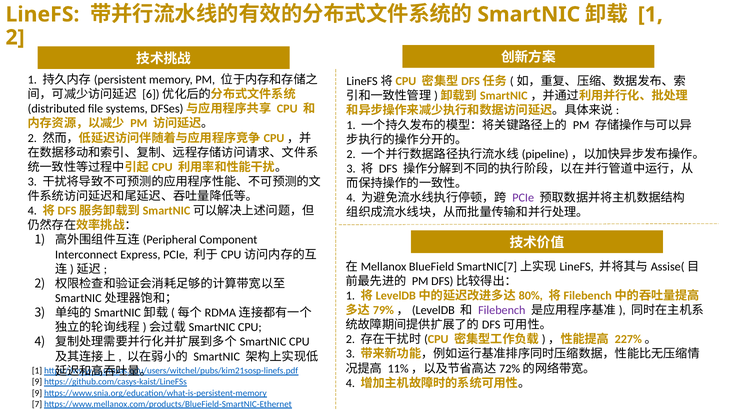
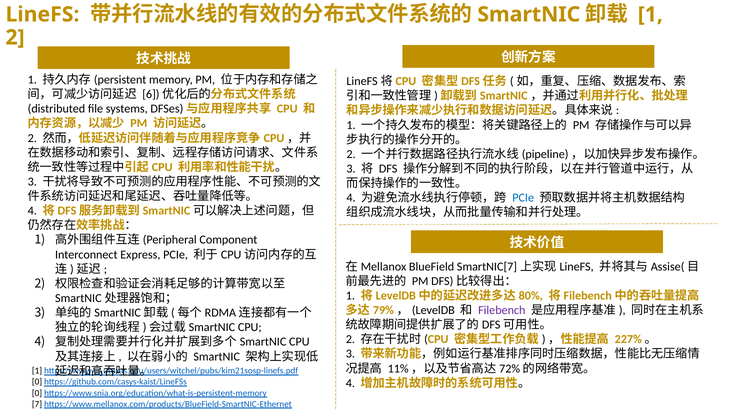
PCIe colour: purple -> blue (523, 198)
9: 9 -> 0 (37, 382)
9: 9 -> 0 (37, 393)
